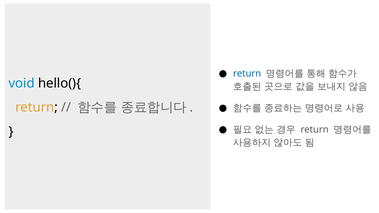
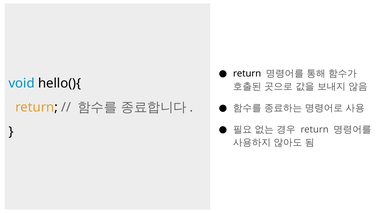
return colour: blue -> black (247, 74)
